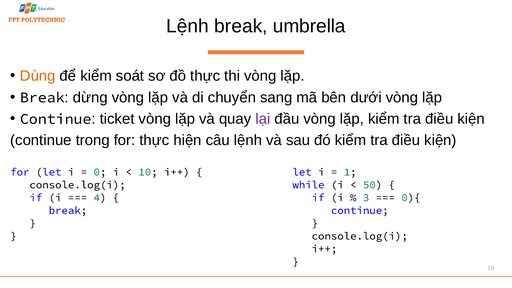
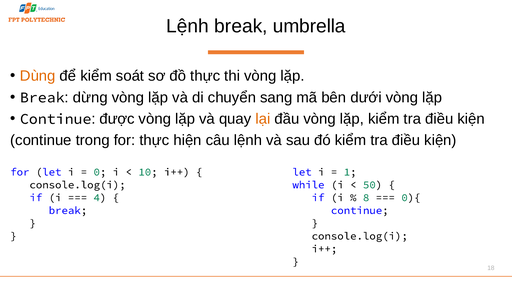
ticket: ticket -> được (117, 119)
lại colour: purple -> orange (263, 119)
3: 3 -> 8 (366, 198)
